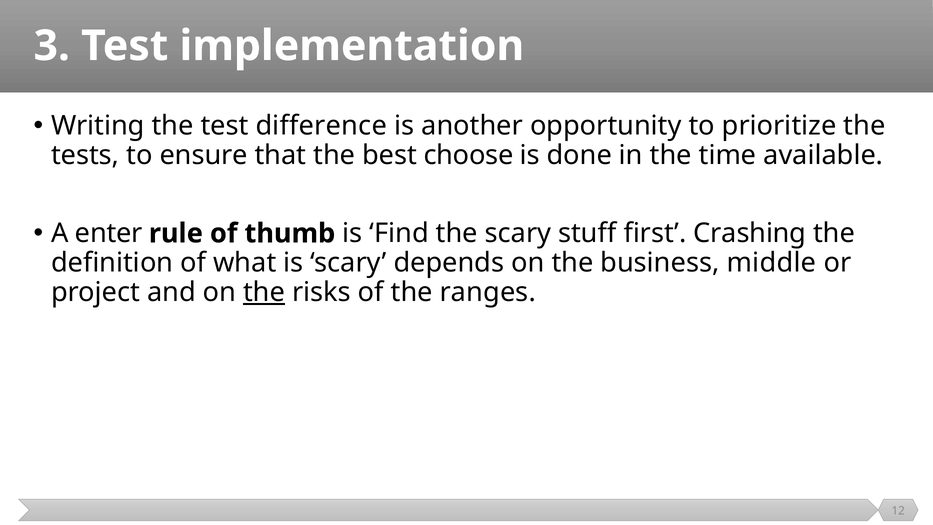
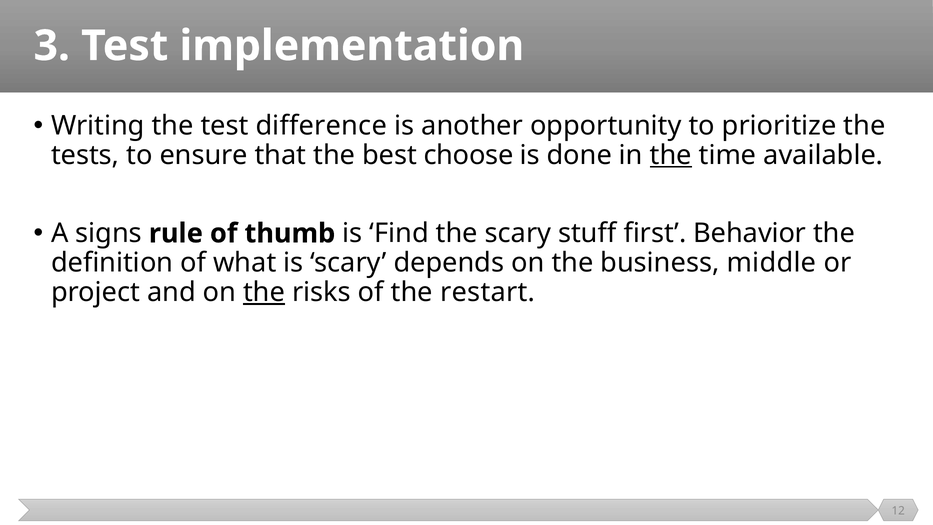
the underline: none -> present (671, 155)
enter: enter -> signs (109, 233)
Crashing: Crashing -> Behavior (750, 233)
ranges: ranges -> restart (488, 292)
